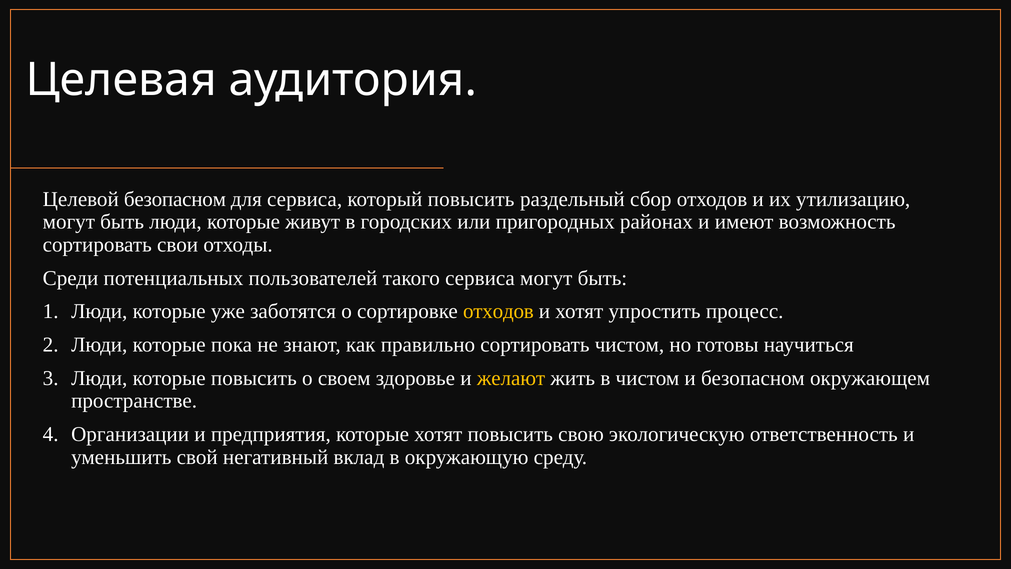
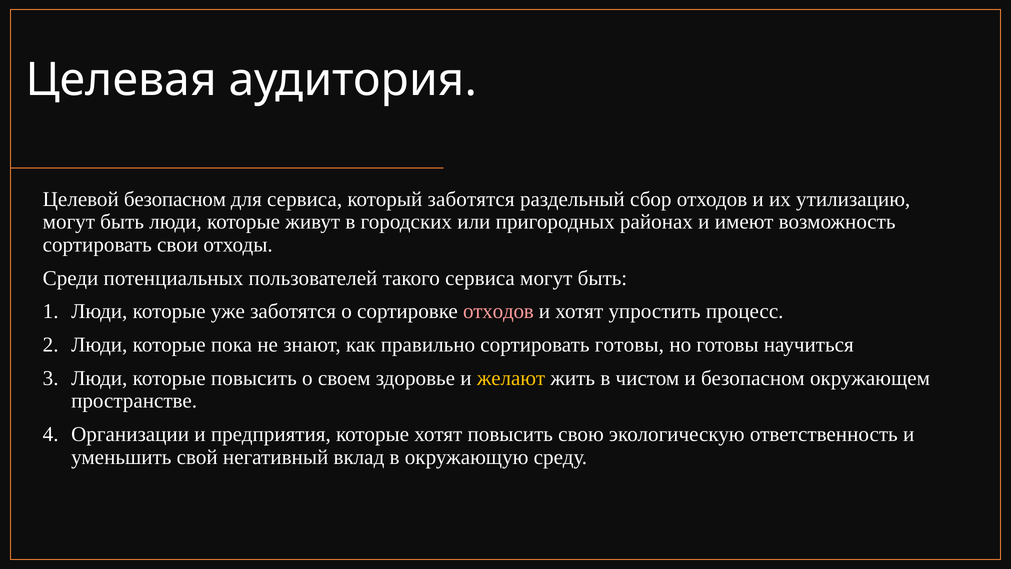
который повысить: повысить -> заботятся (471, 199)
отходов colour: yellow -> pink (498, 311)
сортировать чистом: чистом -> готовы (629, 345)
